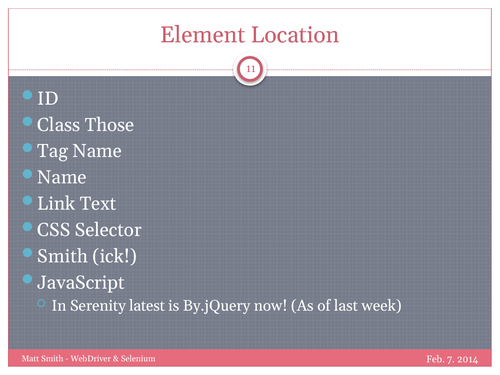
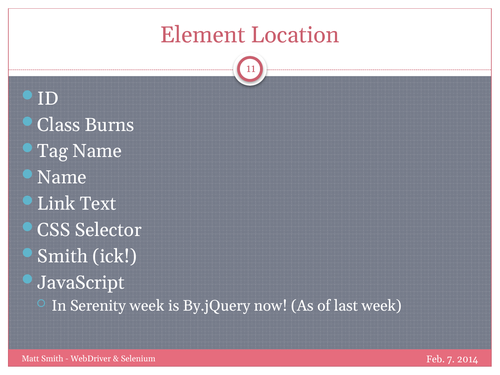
Those: Those -> Burns (110, 125)
Serenity latest: latest -> week (147, 306)
